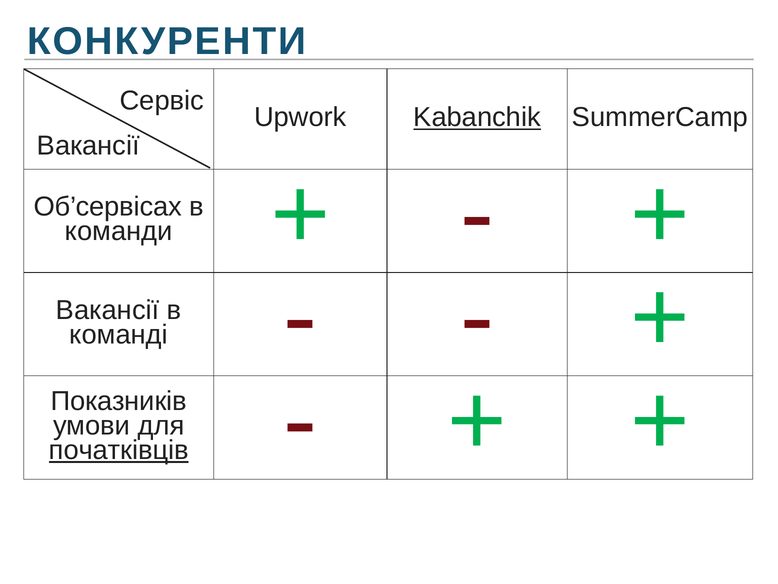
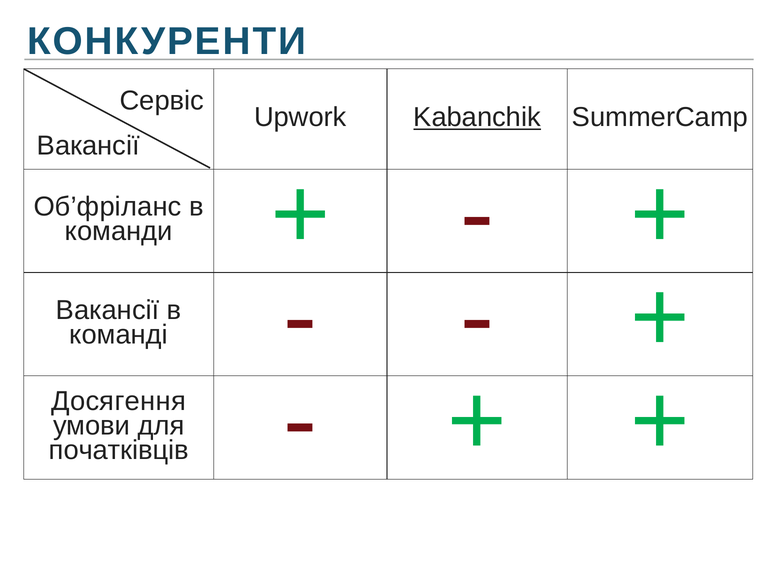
Об’сервісах: Об’сервісах -> Об’фрiланс (108, 207)
Показників: Показників -> Досягення (119, 401)
початківців underline: present -> none (119, 450)
